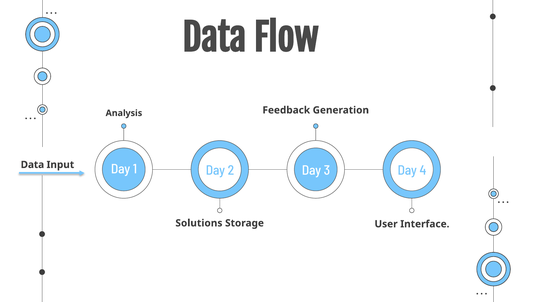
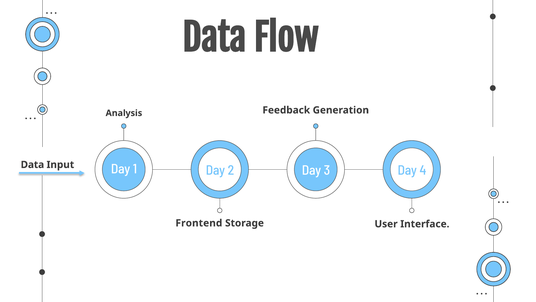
Solutions: Solutions -> Frontend (199, 223)
